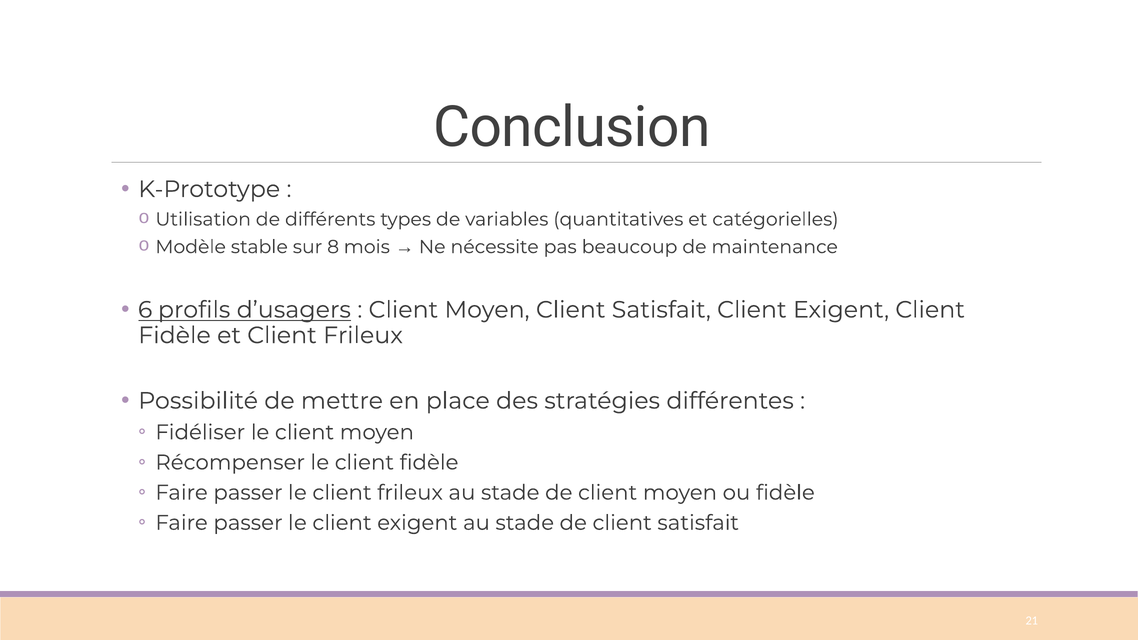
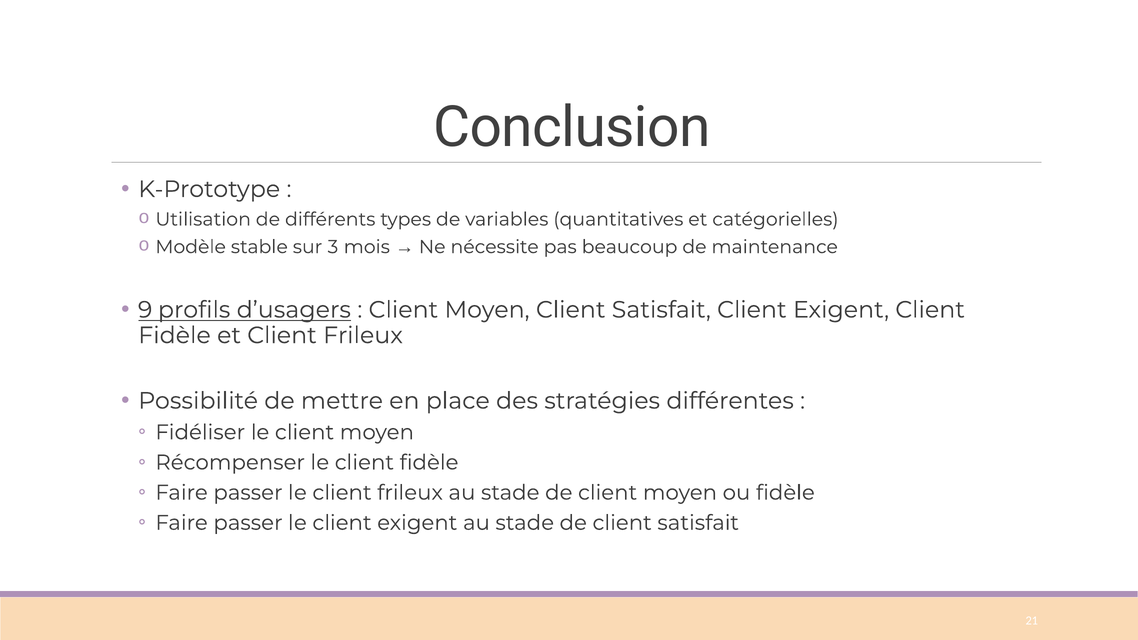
8: 8 -> 3 (333, 247)
6: 6 -> 9 (145, 310)
